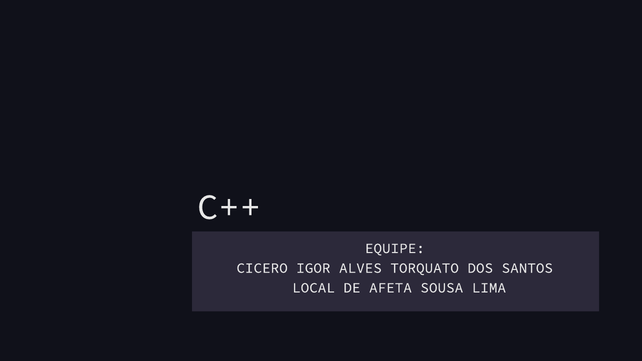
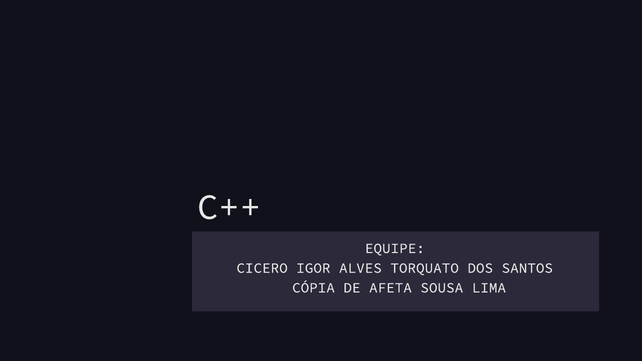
LOCAL: LOCAL -> CÓPIA (313, 288)
